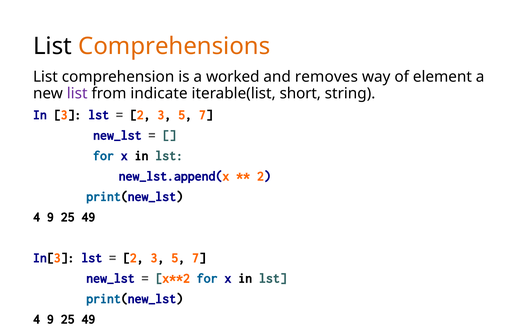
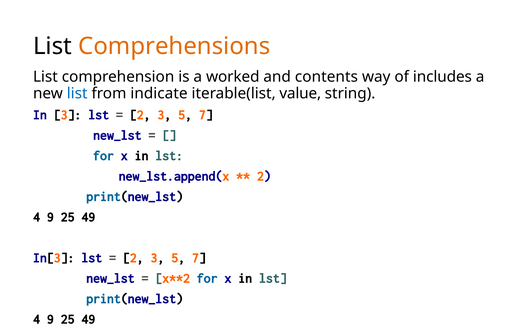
removes: removes -> contents (326, 77)
element: element -> includes (442, 77)
list colour: purple -> blue (77, 93)
short: short -> value (300, 93)
